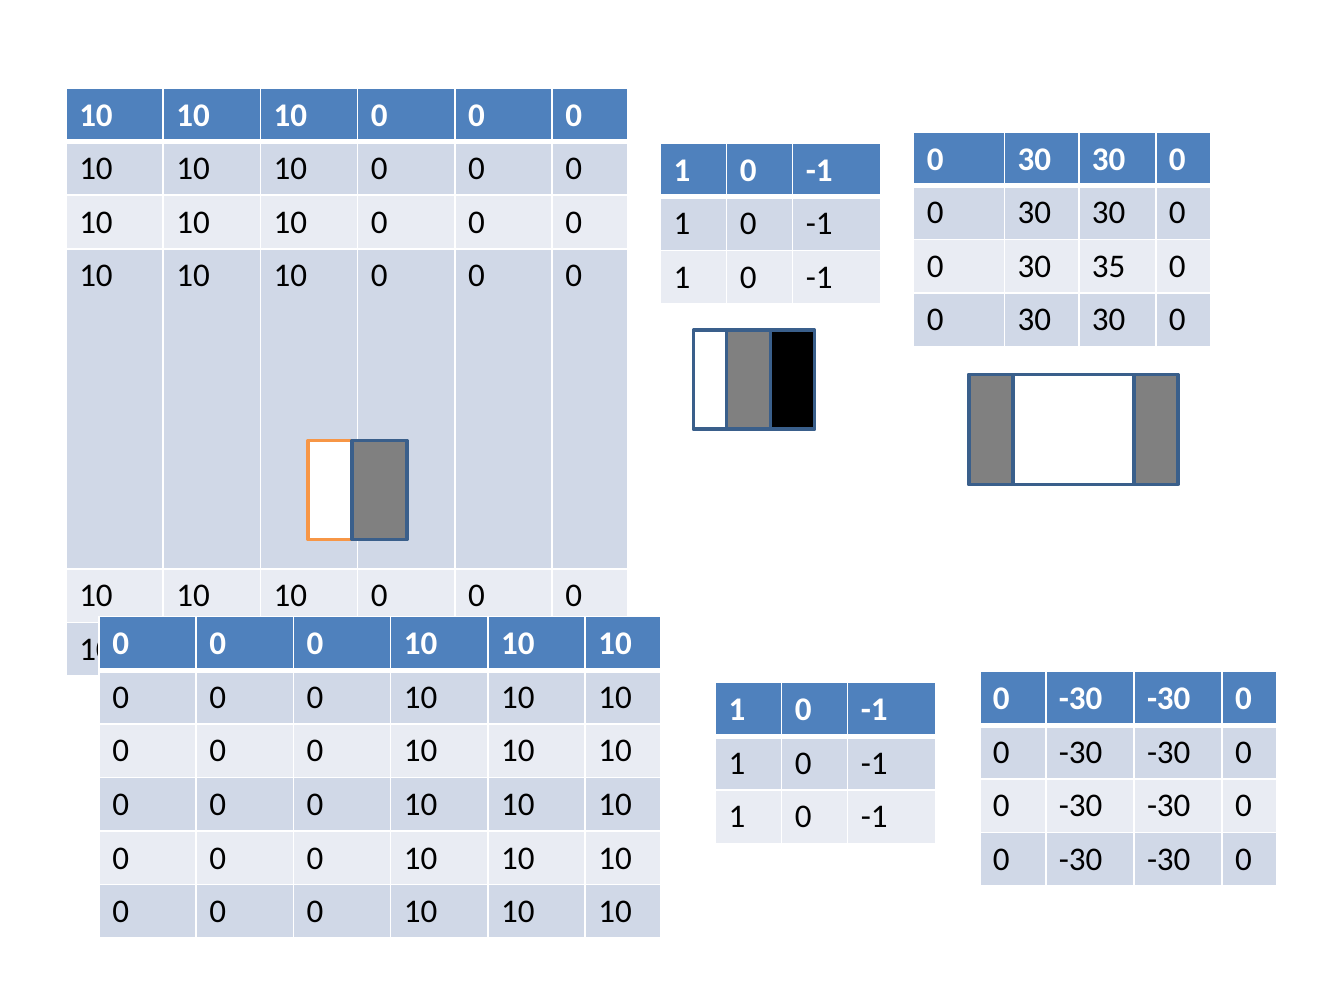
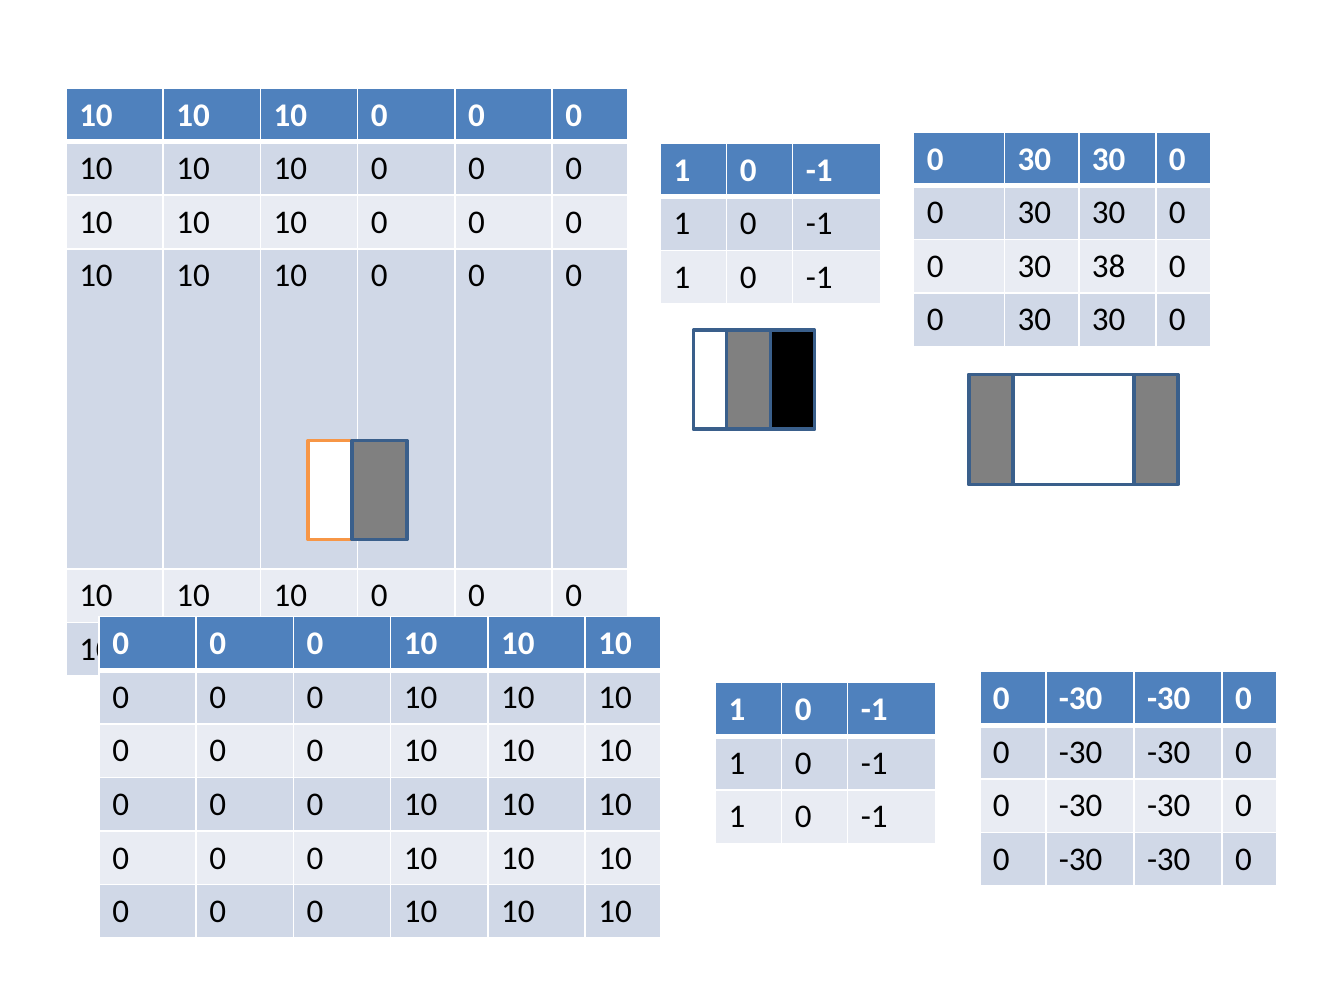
35: 35 -> 38 (1109, 266)
